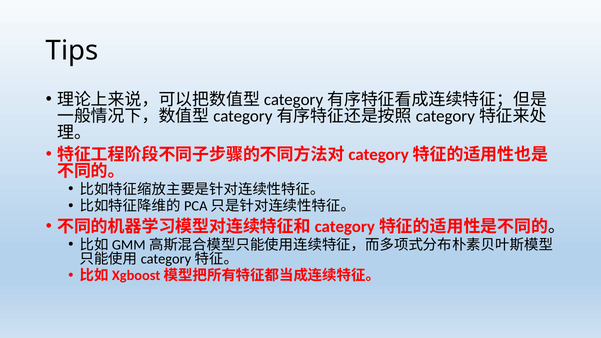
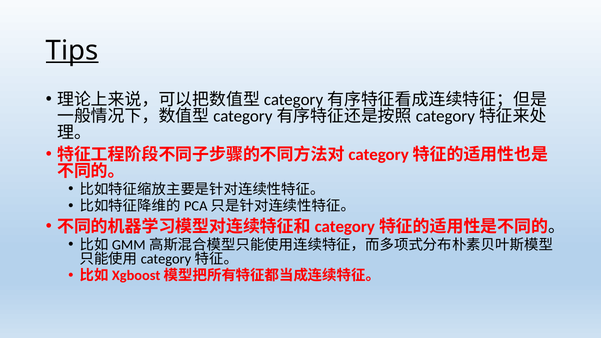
Tips underline: none -> present (72, 50)
